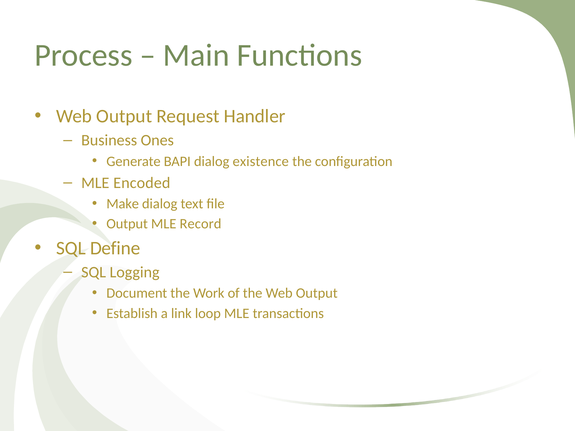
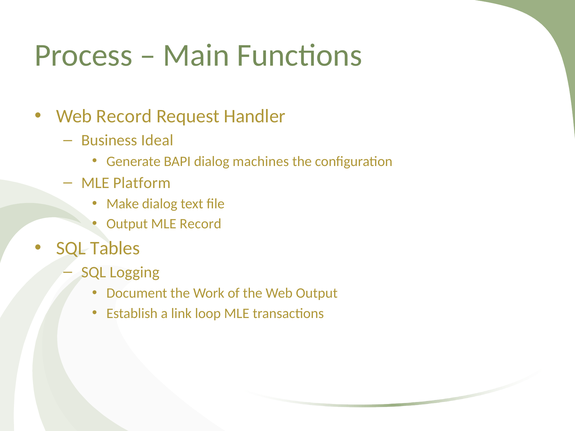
Output: Output -> Record (124, 116)
Ones: Ones -> Ideal (157, 140)
existence: existence -> machines (261, 161)
Encoded: Encoded -> Platform (142, 183)
Define: Define -> Tables (115, 248)
